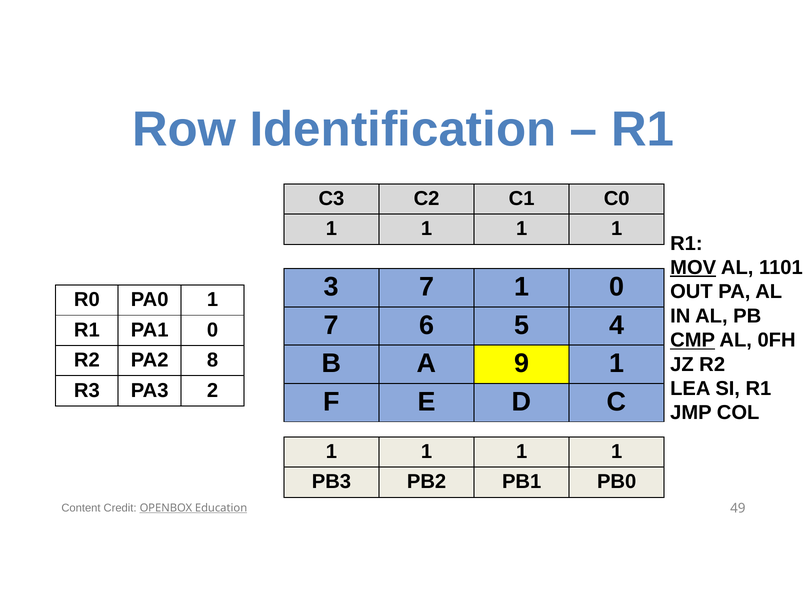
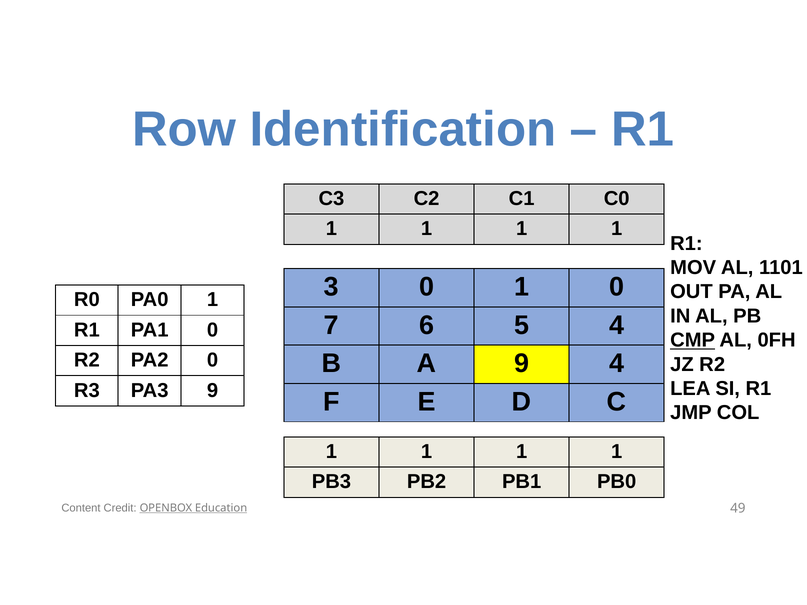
MOV underline: present -> none (693, 268)
3 7: 7 -> 0 (427, 287)
PA2 8: 8 -> 0 (213, 360)
9 1: 1 -> 4 (617, 364)
PA3 2: 2 -> 9 (213, 391)
